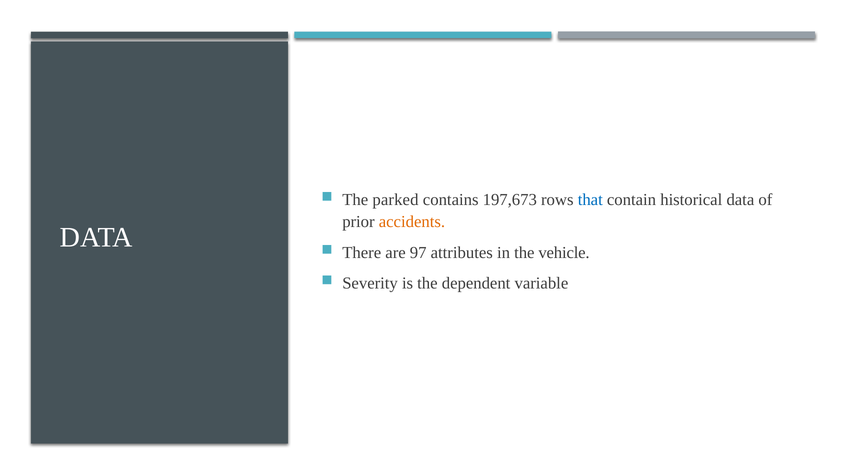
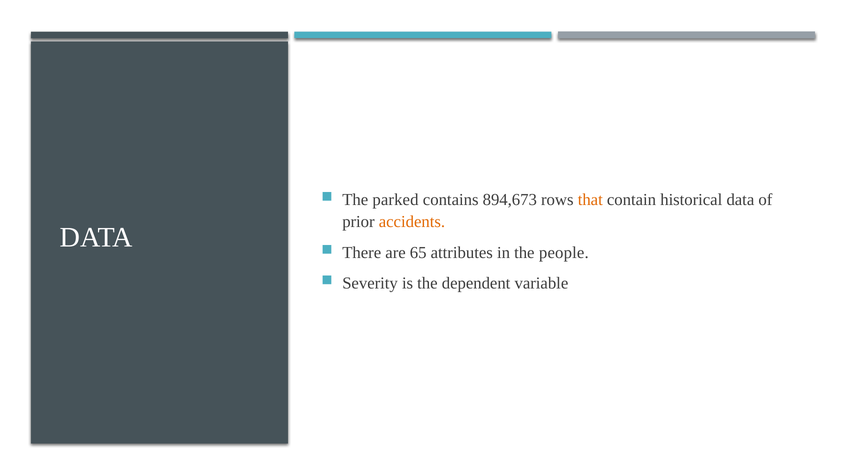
197,673: 197,673 -> 894,673 (510, 200)
that colour: blue -> orange (590, 200)
97: 97 -> 65 (418, 252)
vehicle: vehicle -> people (564, 252)
